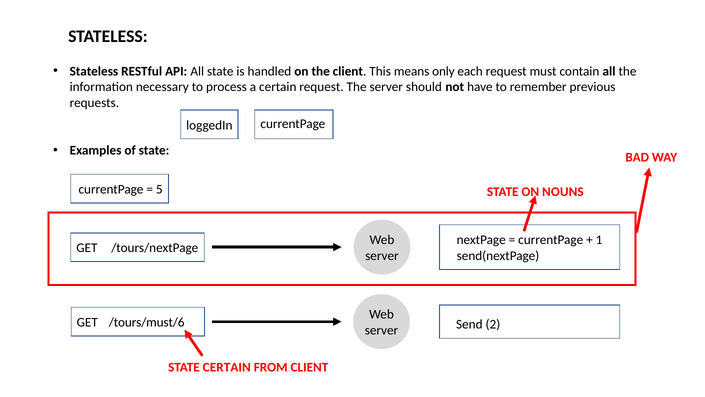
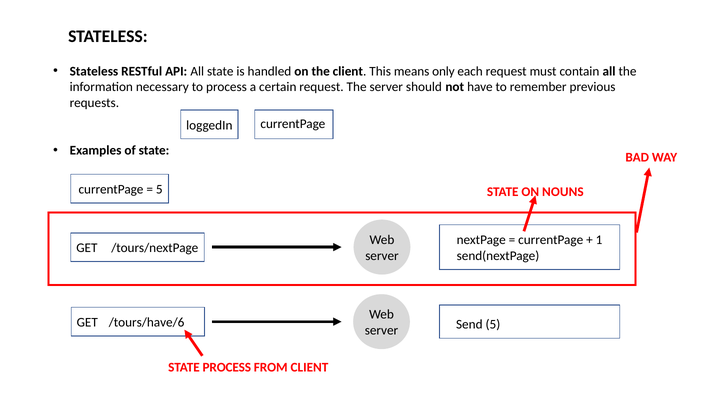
/tours/must/6: /tours/must/6 -> /tours/have/6 (147, 322)
Send 2: 2 -> 5 (493, 324)
STATE CERTAIN: CERTAIN -> PROCESS (227, 367)
